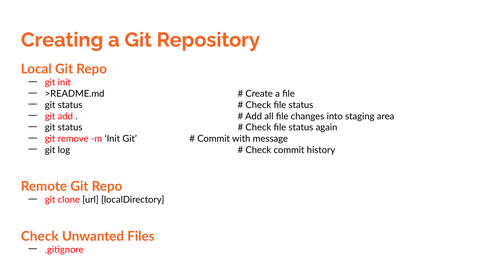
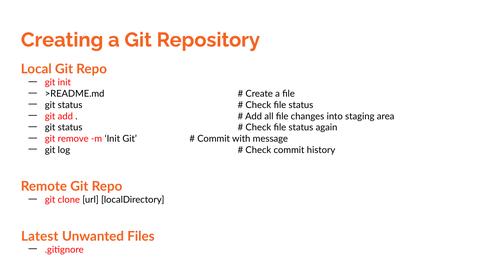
Check: Check -> Latest (40, 236)
